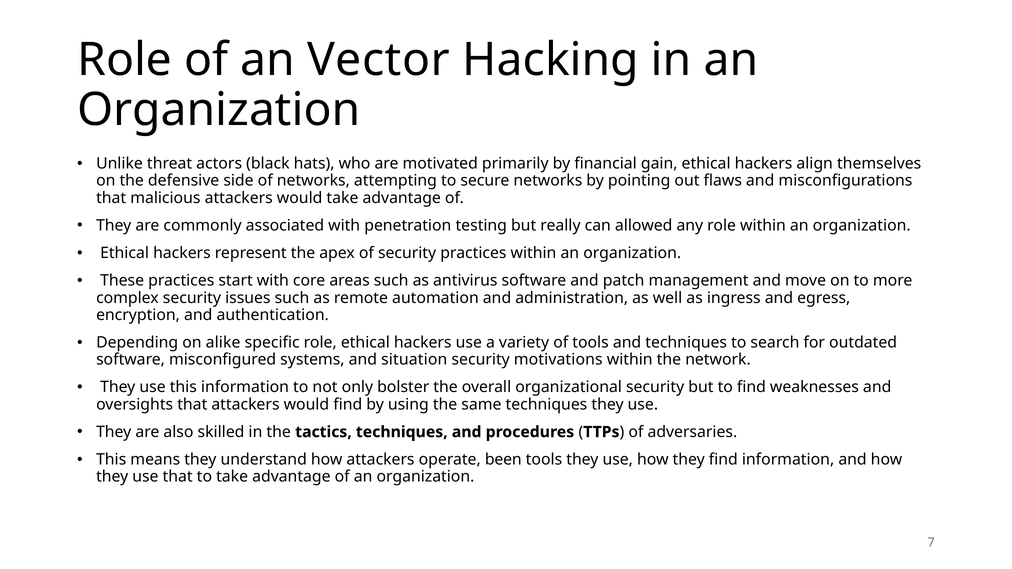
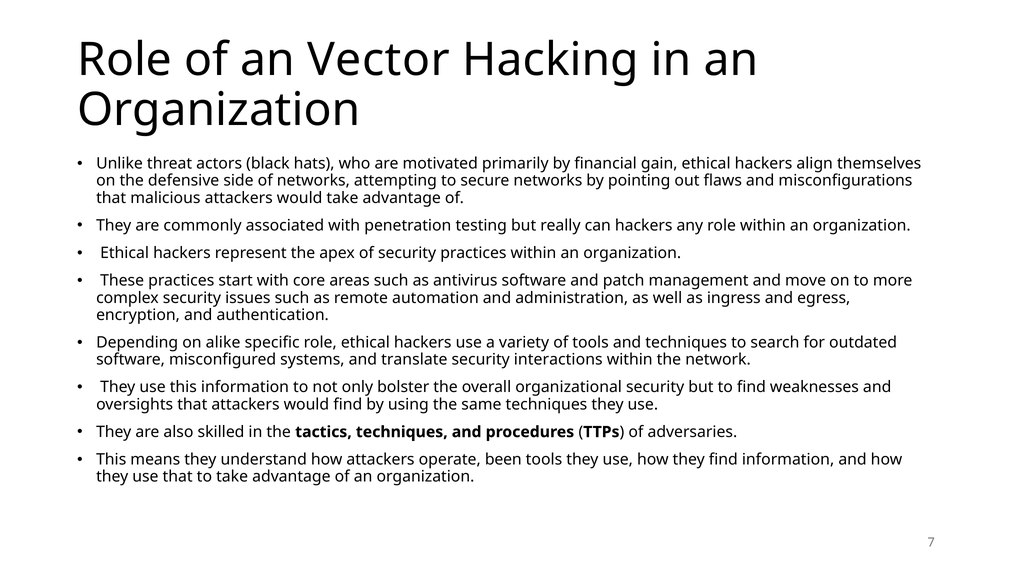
can allowed: allowed -> hackers (644, 226)
situation: situation -> translate (414, 360)
motivations: motivations -> interactions (558, 360)
